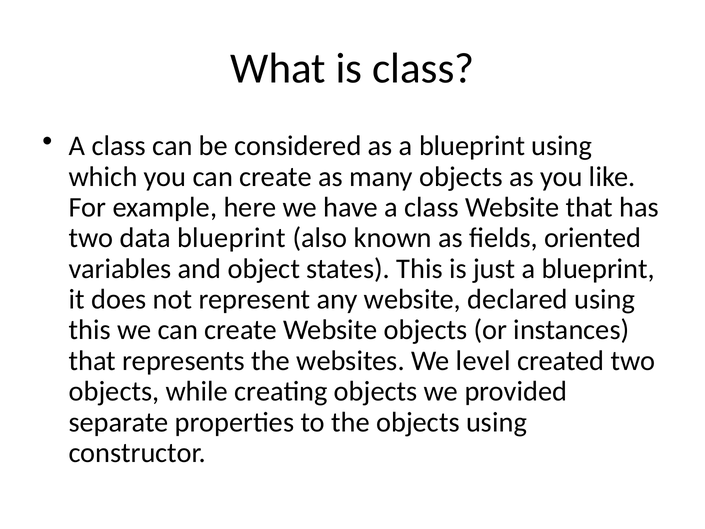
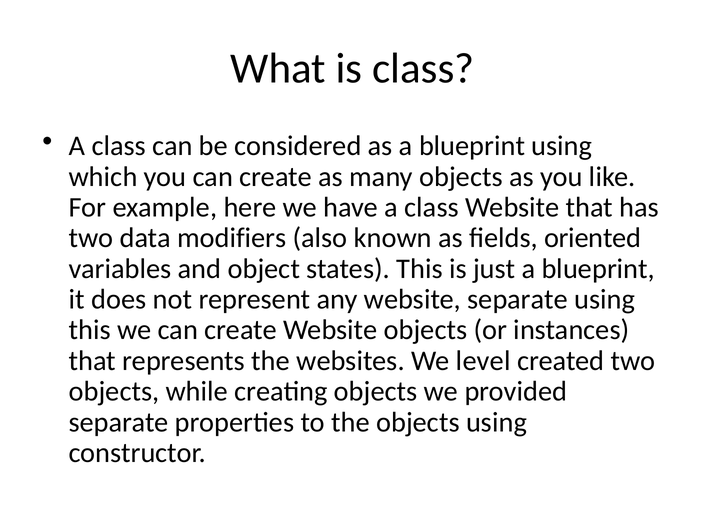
data blueprint: blueprint -> modifiers (232, 238)
website declared: declared -> separate (518, 299)
